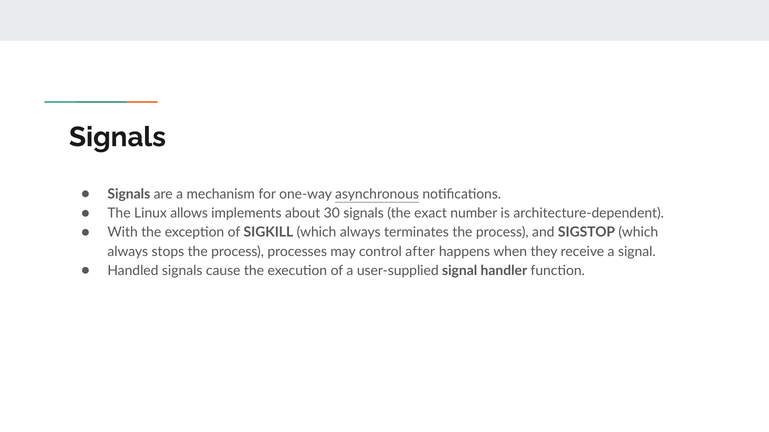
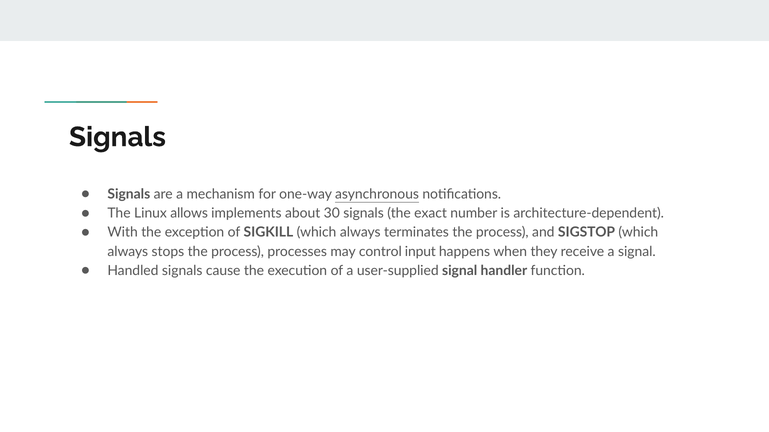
after: after -> input (420, 252)
